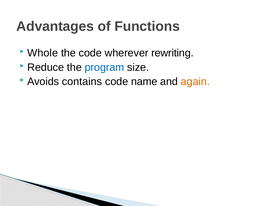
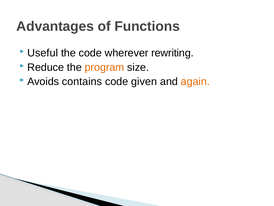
Whole: Whole -> Useful (43, 53)
program colour: blue -> orange (104, 67)
name: name -> given (144, 81)
